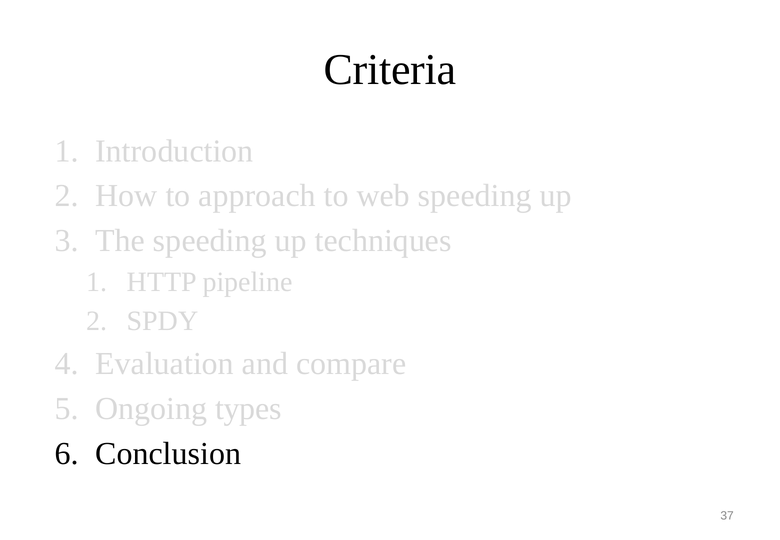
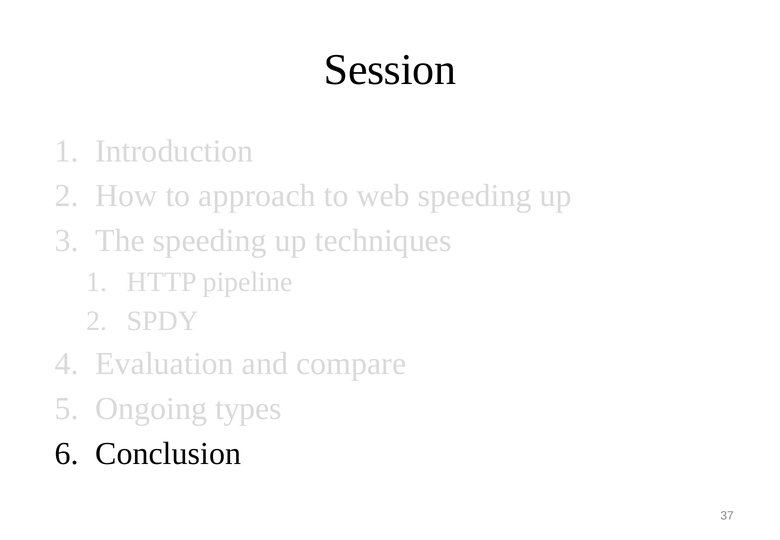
Criteria: Criteria -> Session (390, 70)
